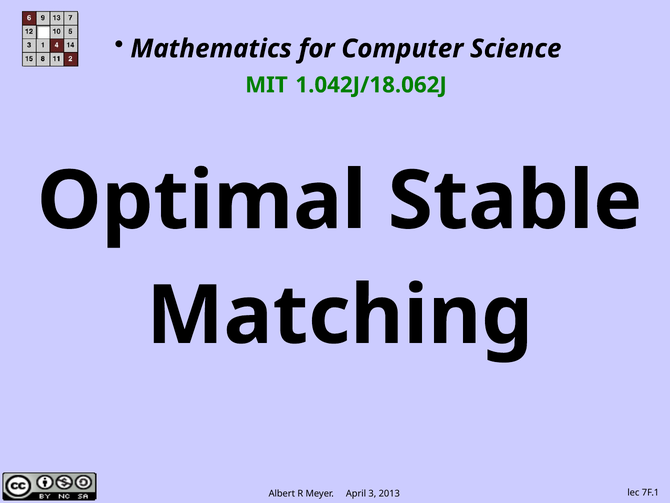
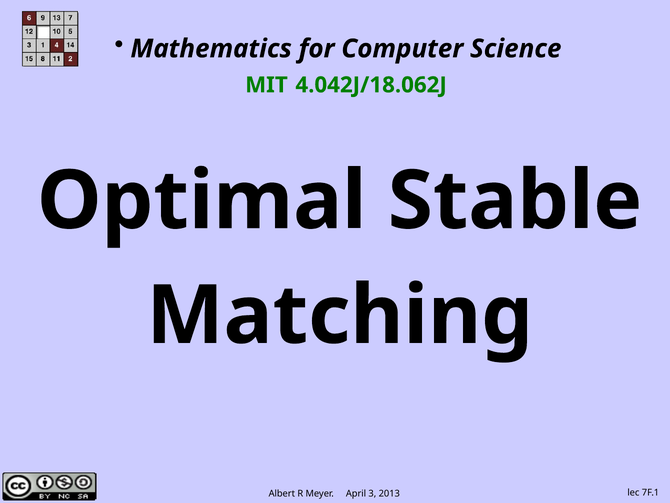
1.042J/18.062J: 1.042J/18.062J -> 4.042J/18.062J (371, 85)
